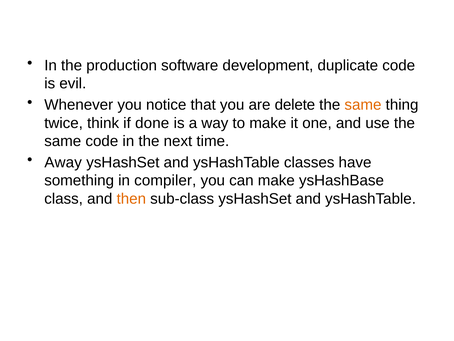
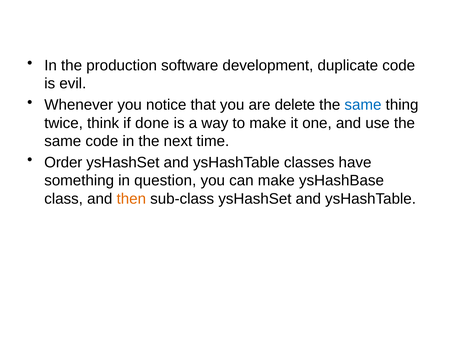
same colour: orange -> blue (363, 105)
Away: Away -> Order (63, 162)
compiler: compiler -> question (165, 180)
